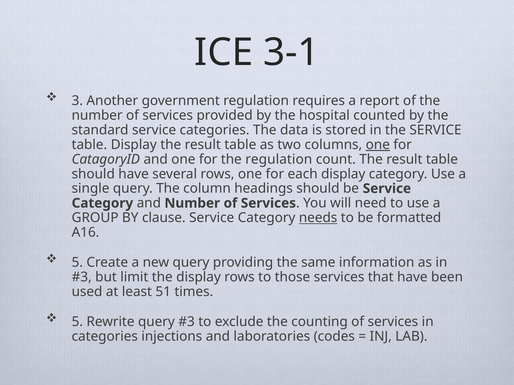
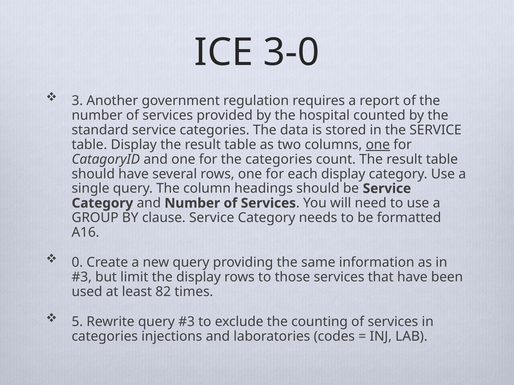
3-1: 3-1 -> 3-0 (291, 53)
the regulation: regulation -> categories (279, 159)
needs underline: present -> none (318, 218)
5: 5 -> 0 (77, 263)
51: 51 -> 82 (163, 292)
